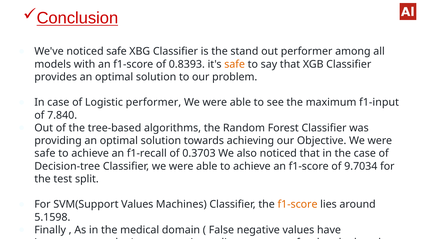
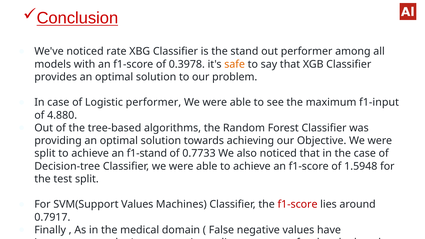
noticed safe: safe -> rate (116, 52)
0.8393: 0.8393 -> 0.3978 (187, 64)
7.840: 7.840 -> 4.880 (62, 115)
safe: safe -> split (45, 154)
f1-recall: f1-recall -> f1-stand (147, 154)
0.3703: 0.3703 -> 0.7733 (199, 154)
9.7034: 9.7034 -> 1.5948 (361, 166)
f1-score colour: orange -> red (298, 205)
5.1598: 5.1598 -> 0.7917 (52, 217)
